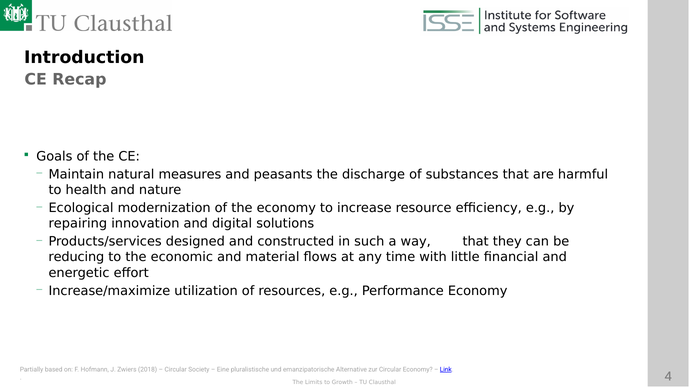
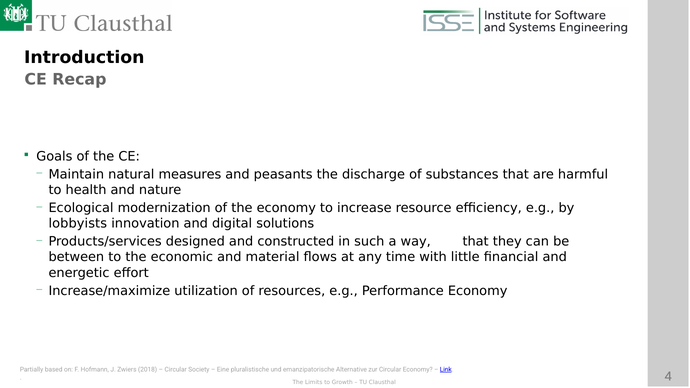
repairing: repairing -> lobbyists (78, 224)
reducing: reducing -> between (76, 257)
